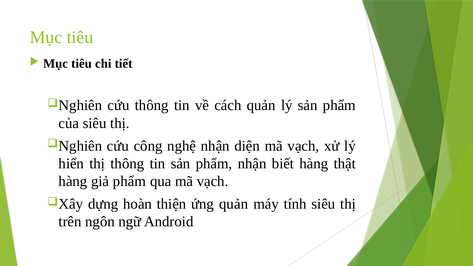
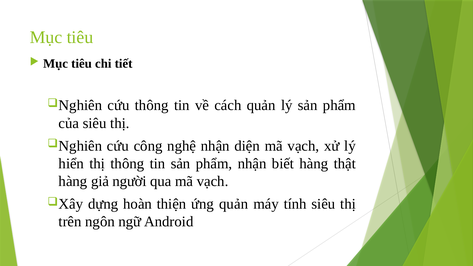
giả phẩm: phẩm -> người (130, 181)
